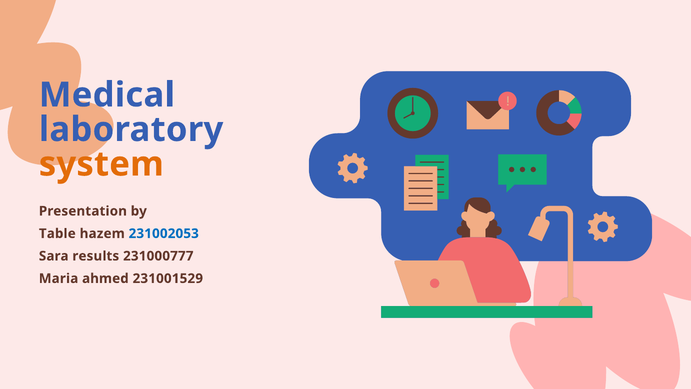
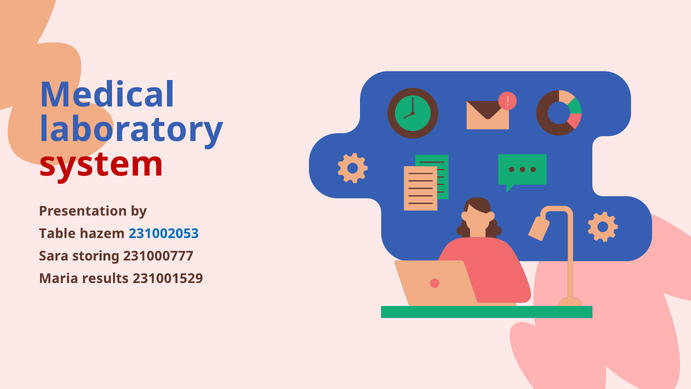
system colour: orange -> red (101, 164)
results: results -> storing (96, 256)
ahmed: ahmed -> results (105, 278)
